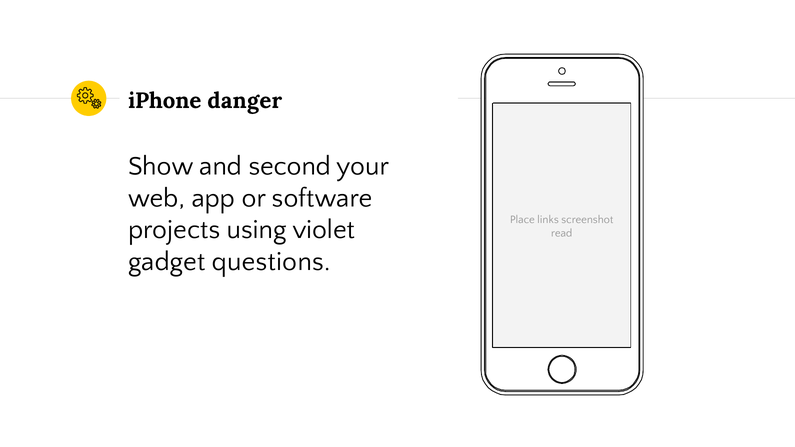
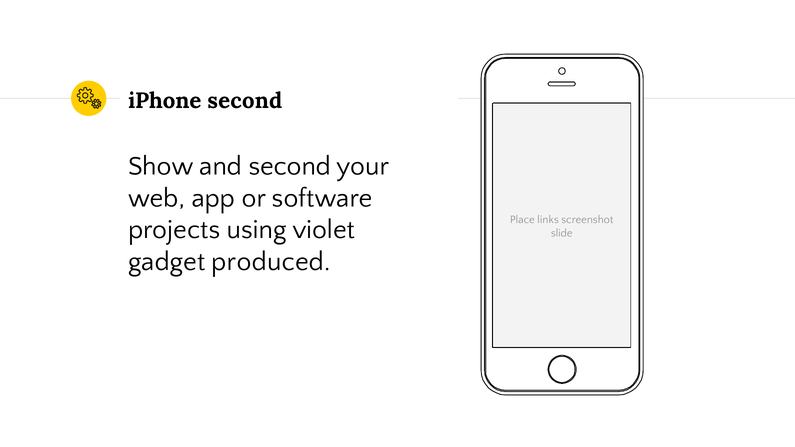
iPhone danger: danger -> second (245, 101)
read: read -> slide (562, 233)
questions: questions -> produced (271, 262)
